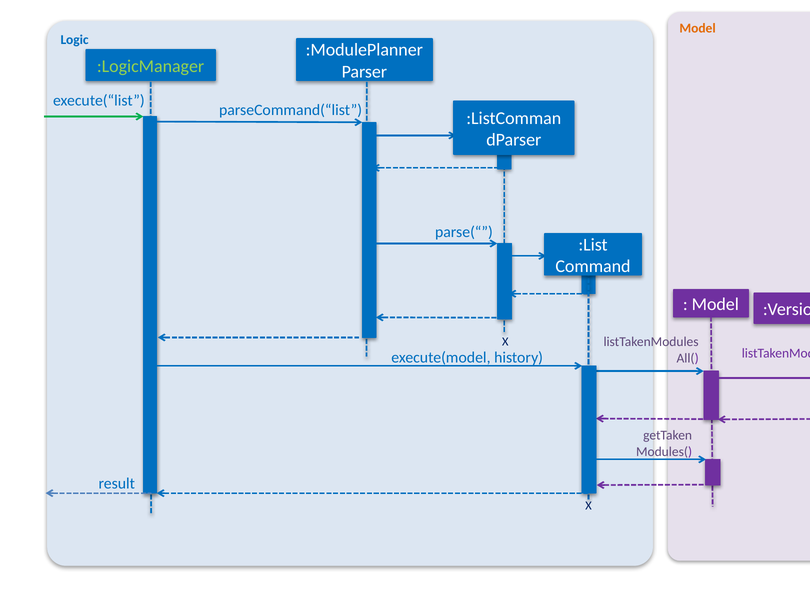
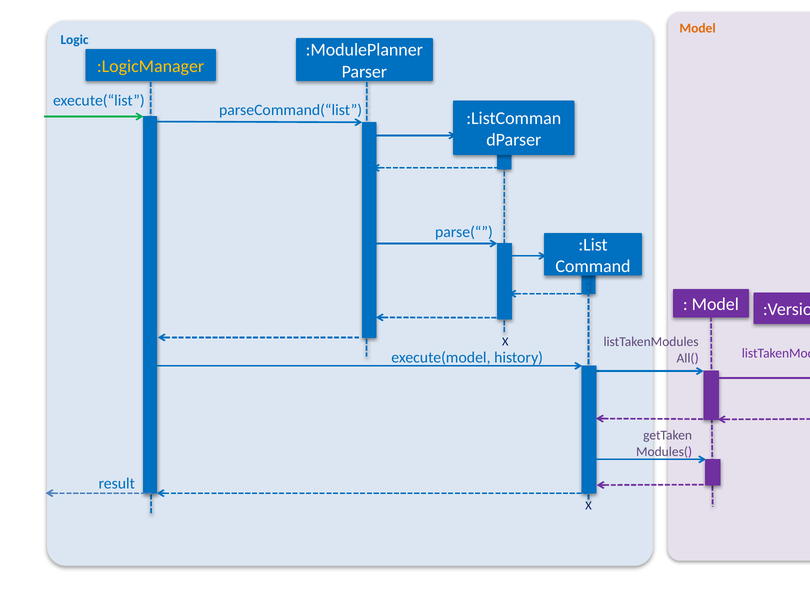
:LogicManager colour: light green -> yellow (151, 66)
